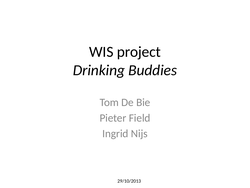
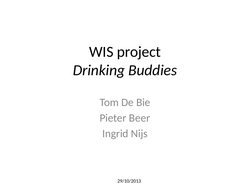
Field: Field -> Beer (140, 118)
